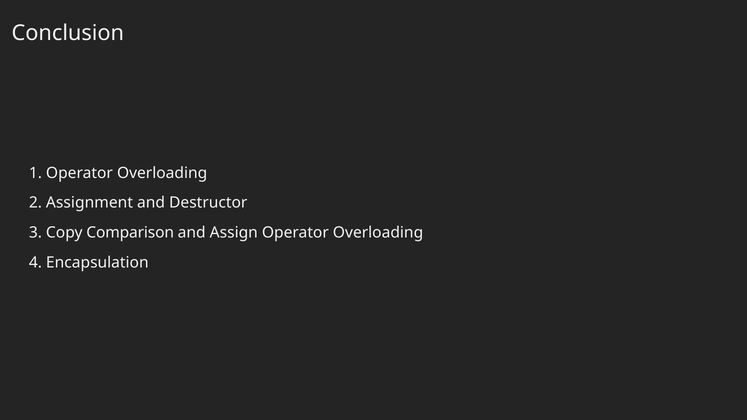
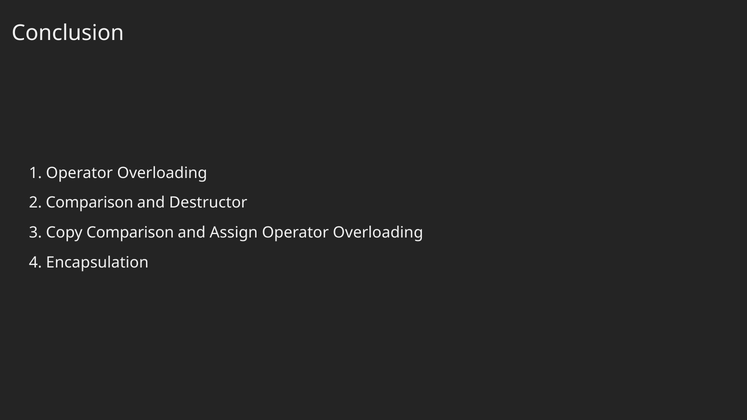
2 Assignment: Assignment -> Comparison (90, 203)
